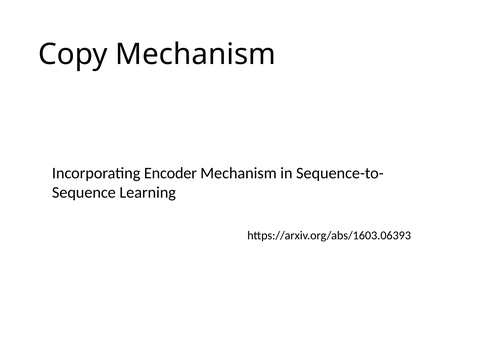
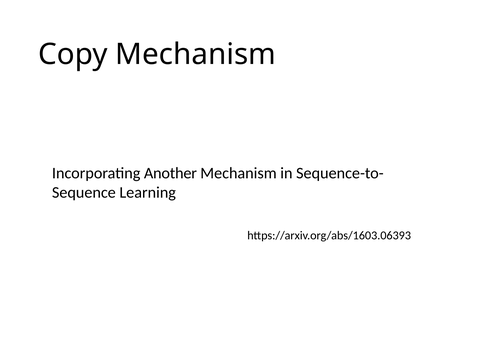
Encoder: Encoder -> Another (170, 173)
